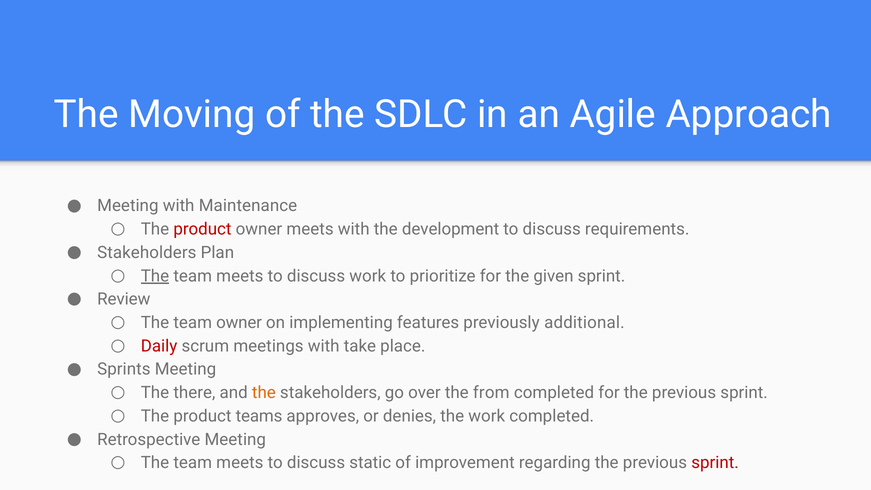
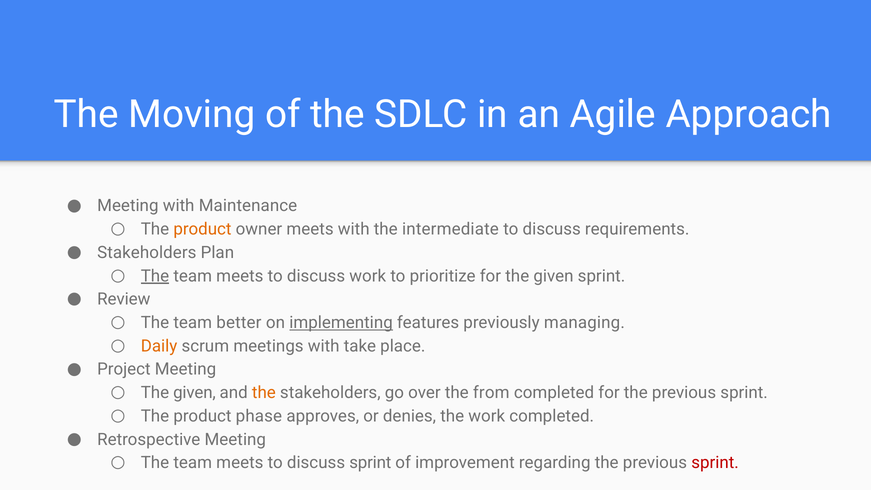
product colour: red -> orange (202, 229)
development: development -> intermediate (450, 229)
team owner: owner -> better (239, 323)
implementing underline: none -> present (341, 323)
additional: additional -> managing (584, 323)
Daily colour: red -> orange (159, 346)
Sprints: Sprints -> Project (124, 369)
there: there -> given (194, 393)
teams: teams -> phase (259, 416)
discuss static: static -> sprint (370, 463)
